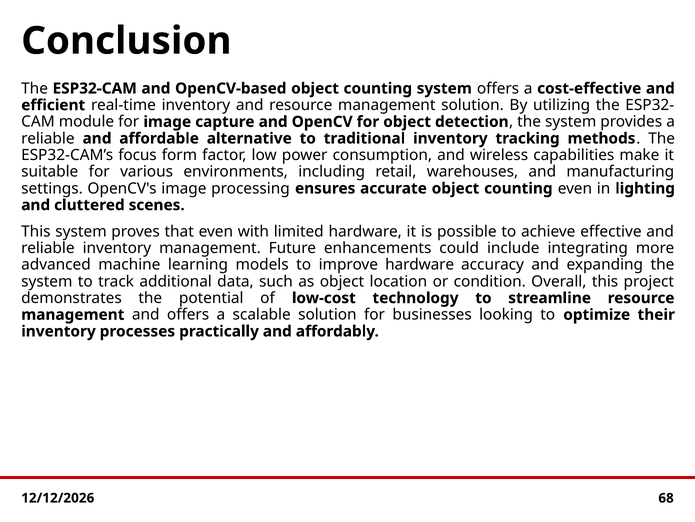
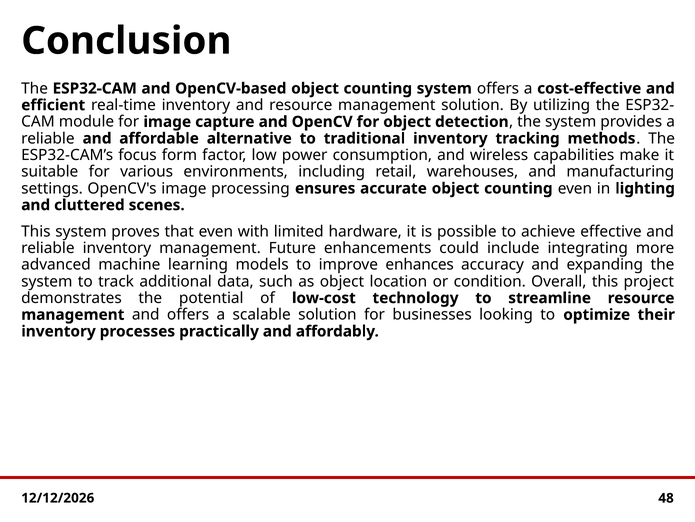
improve hardware: hardware -> enhances (420, 264)
68: 68 -> 48 (666, 497)
